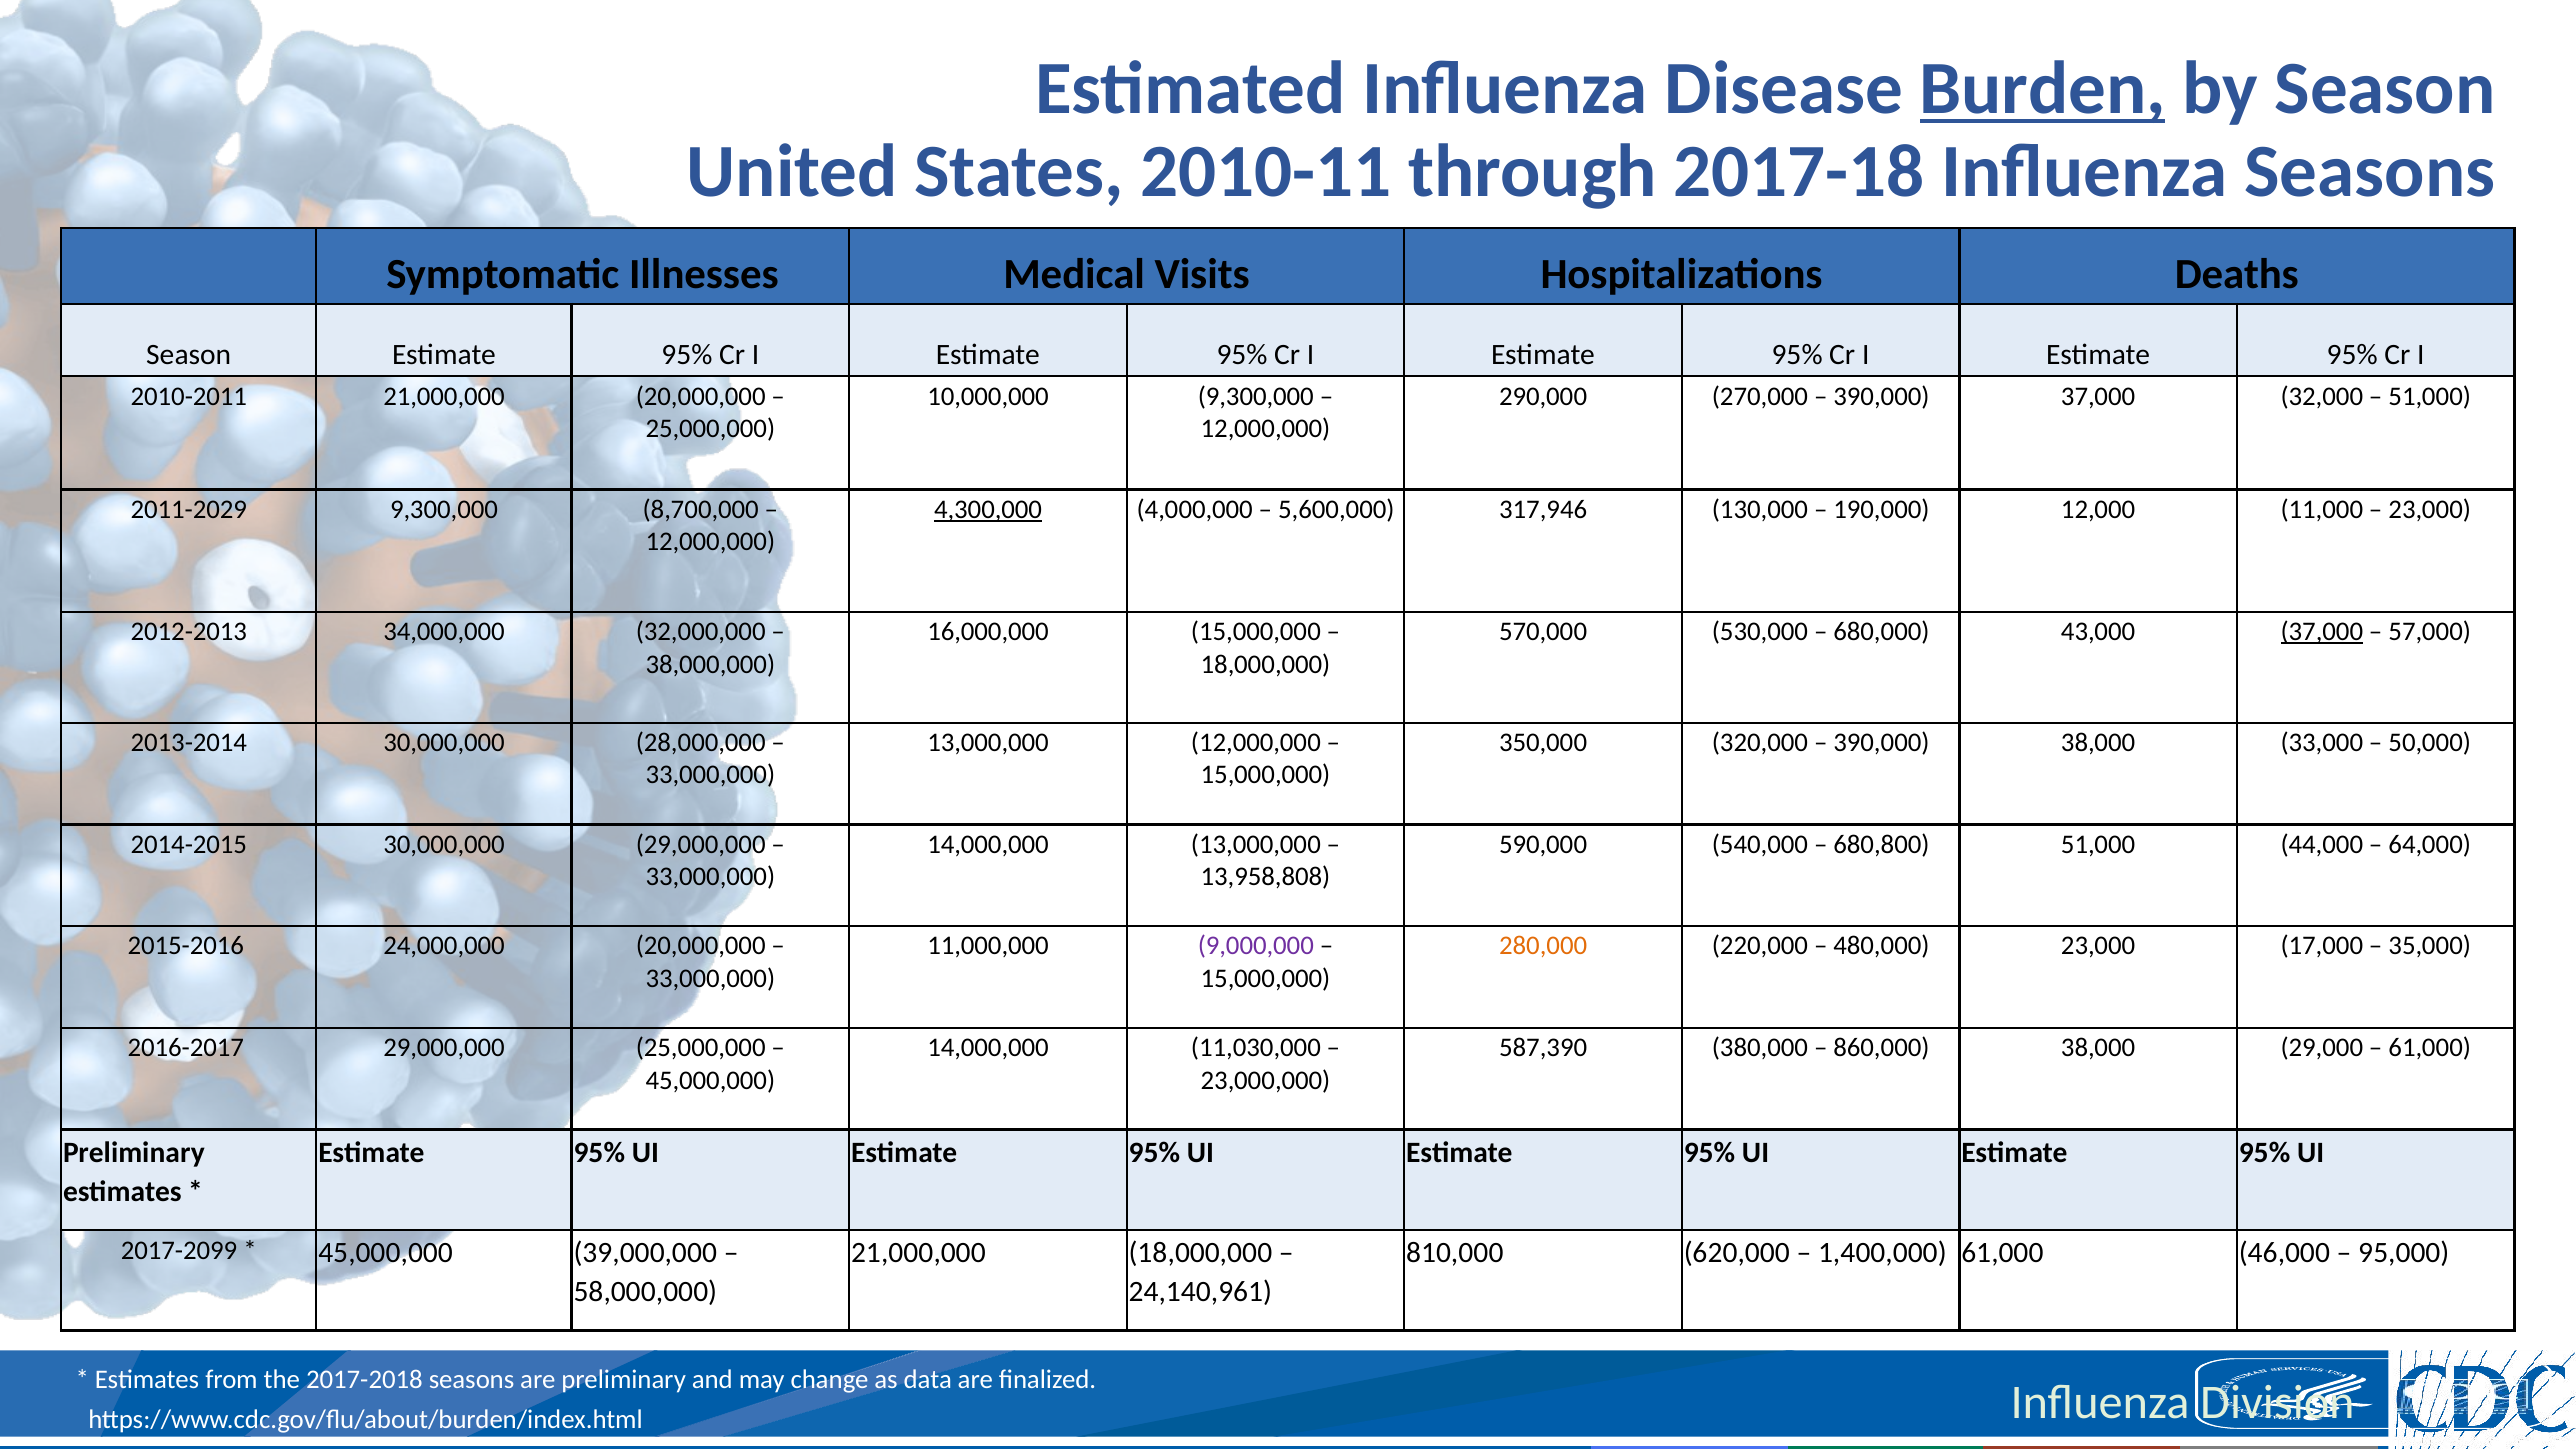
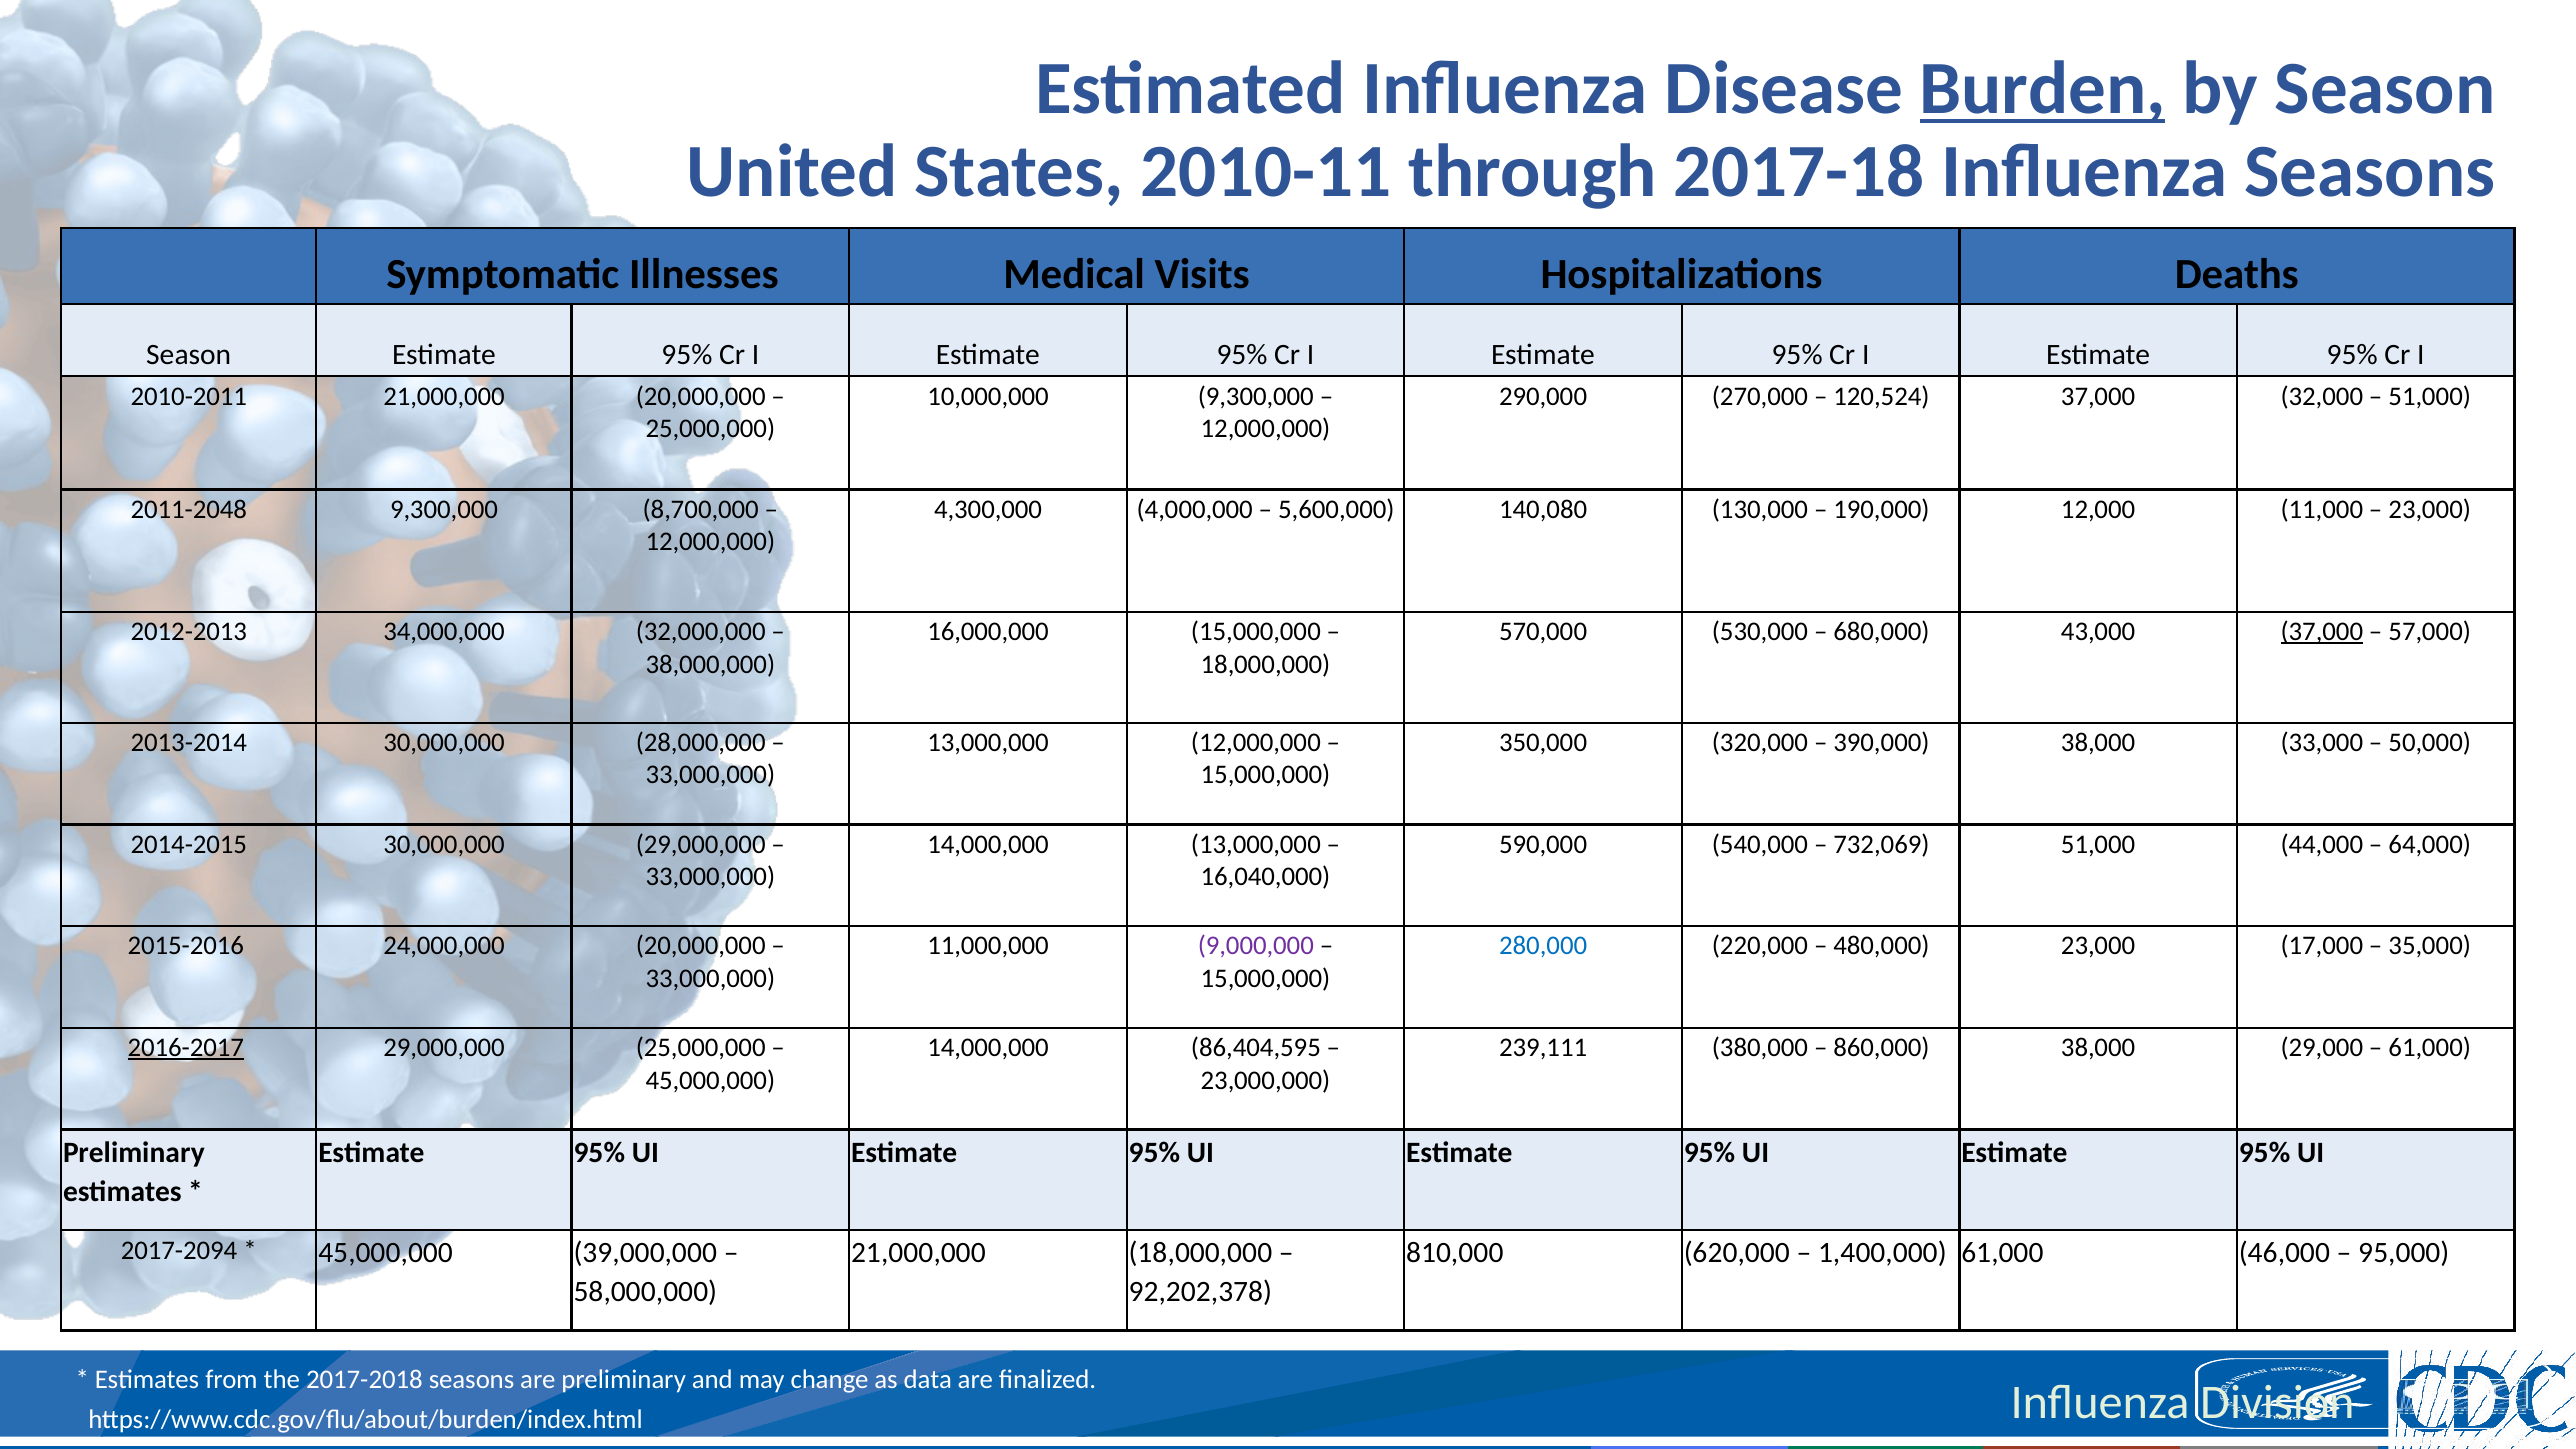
390,000: 390,000 -> 120,524 (1881, 396)
2011-2029: 2011-2029 -> 2011-2048 (189, 509)
4,300,000 underline: present -> none (988, 509)
317,946: 317,946 -> 140,080 (1543, 509)
680,800: 680,800 -> 732,069 (1881, 844)
13,958,808: 13,958,808 -> 16,040,000 (1265, 877)
280,000 colour: orange -> blue (1543, 946)
2016-2017 underline: none -> present (186, 1048)
11,030,000: 11,030,000 -> 86,404,595 (1256, 1048)
587,390: 587,390 -> 239,111 (1543, 1048)
2017-2099: 2017-2099 -> 2017-2094 (179, 1251)
24,140,961: 24,140,961 -> 92,202,378 (1200, 1292)
